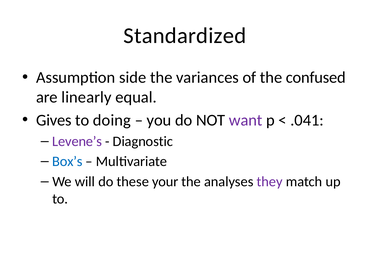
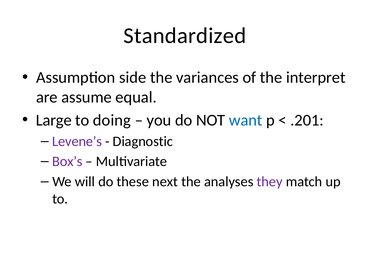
confused: confused -> interpret (316, 78)
linearly: linearly -> assume (87, 97)
Gives: Gives -> Large (54, 120)
want colour: purple -> blue (246, 120)
.041: .041 -> .201 (307, 120)
Box’s colour: blue -> purple (67, 162)
your: your -> next (165, 182)
